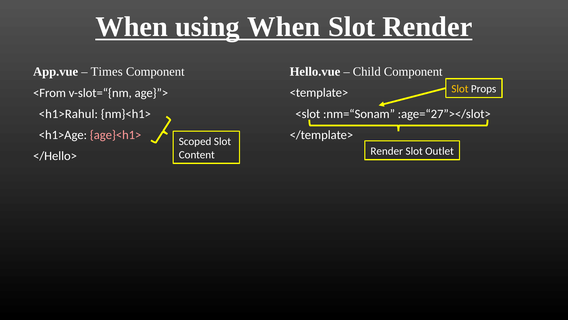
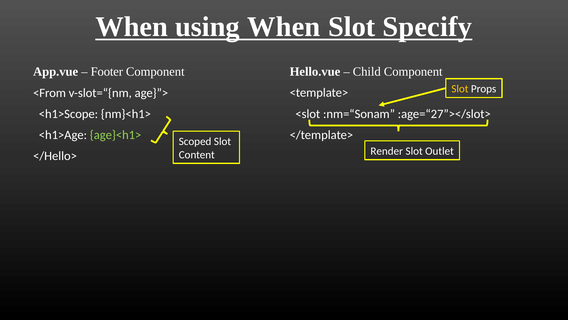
Slot Render: Render -> Specify (427, 27)
Times: Times -> Footer (107, 72)
<h1>Rahul: <h1>Rahul -> <h1>Scope (68, 114)
age}<h1> colour: pink -> light green (116, 135)
